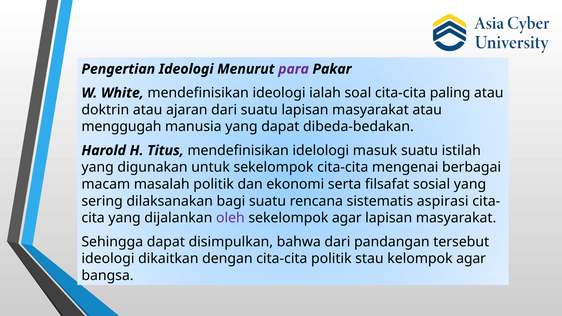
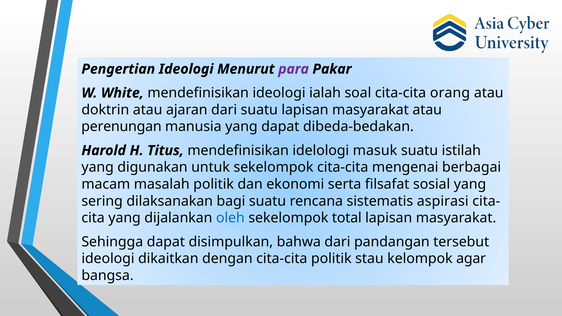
paling: paling -> orang (450, 93)
menggugah: menggugah -> perenungan (121, 127)
oleh colour: purple -> blue (230, 218)
sekelompok agar: agar -> total (347, 218)
